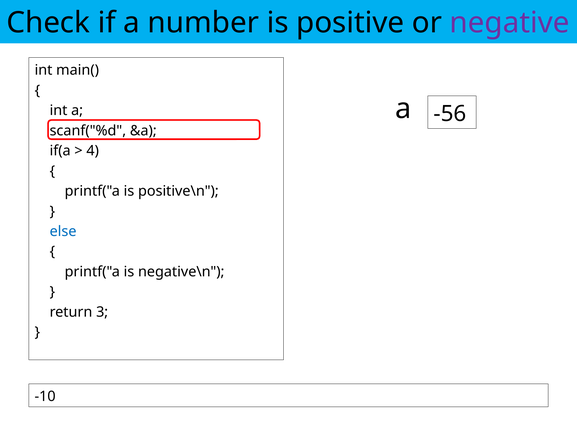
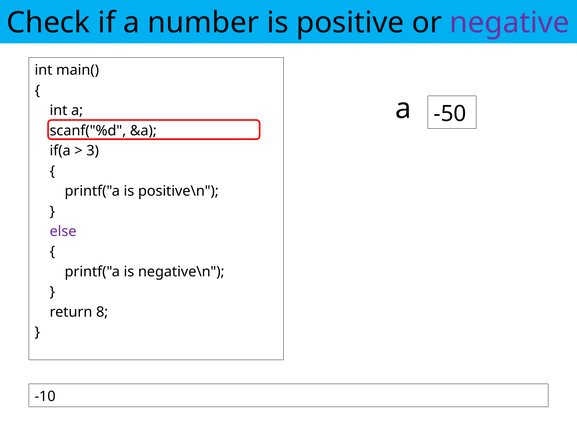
-56: -56 -> -50 (450, 114)
4: 4 -> 3 (93, 151)
else colour: blue -> purple (63, 232)
3: 3 -> 8 (102, 313)
